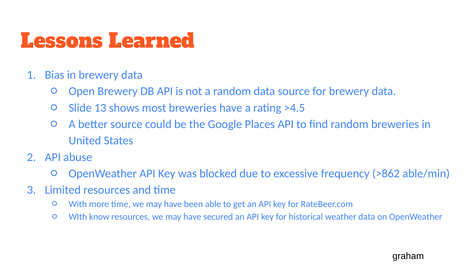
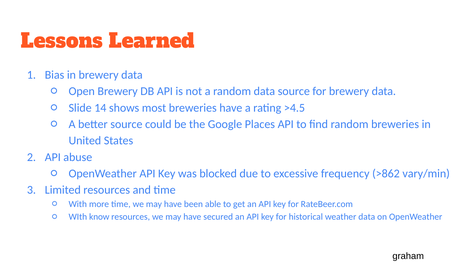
13: 13 -> 14 (100, 108)
able/min: able/min -> vary/min (426, 173)
